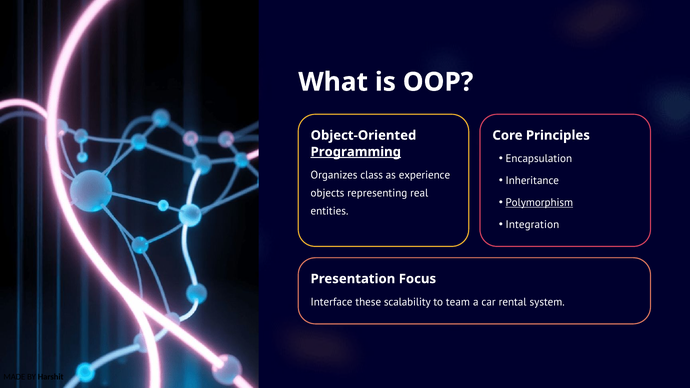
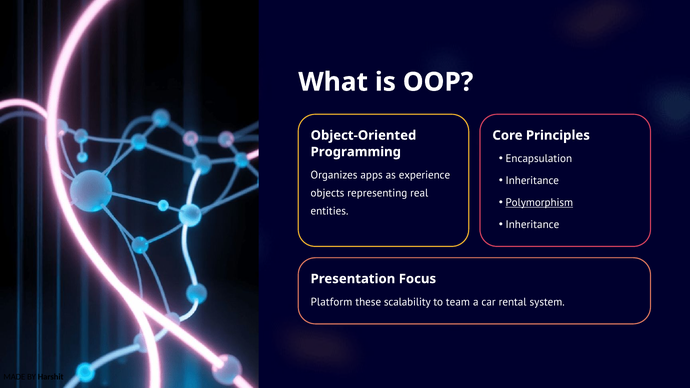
Programming underline: present -> none (356, 152)
class: class -> apps (372, 175)
Integration: Integration -> Inheritance (532, 225)
Interface: Interface -> Platform (331, 302)
